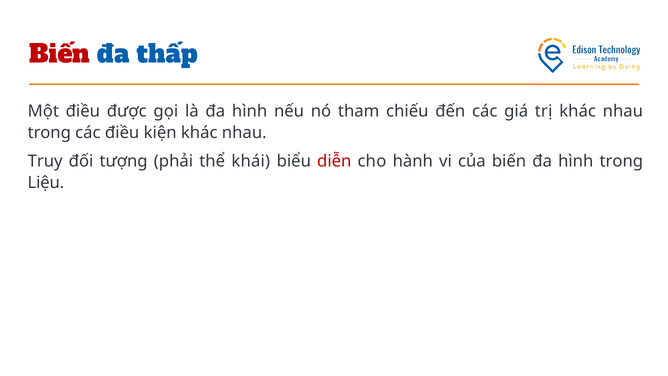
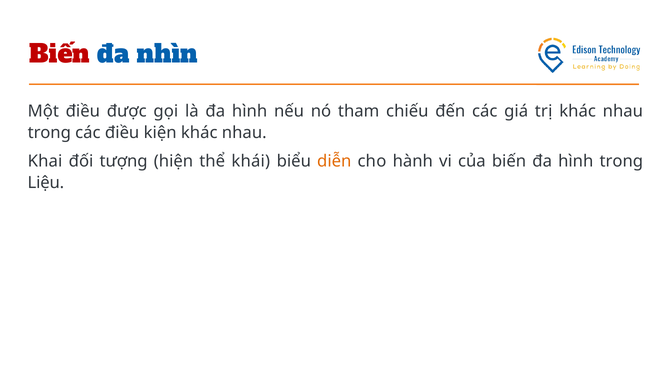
thấp: thấp -> nhìn (167, 54)
Truy: Truy -> Khai (45, 161)
phải: phải -> hiện (173, 161)
diễn colour: red -> orange (334, 161)
